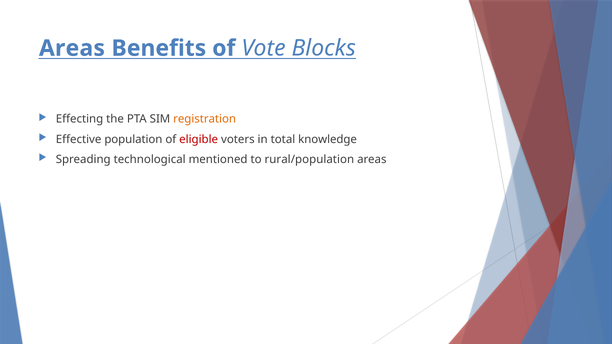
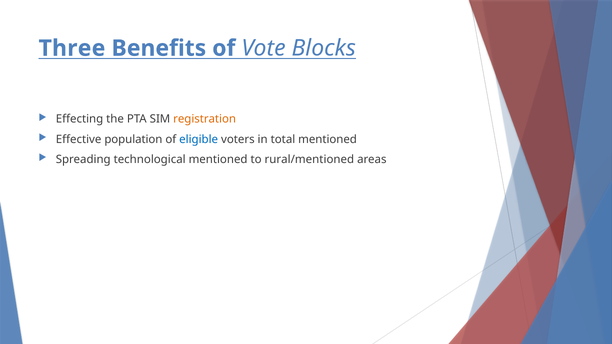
Areas: Areas -> Three (72, 48)
eligible colour: red -> blue (199, 139)
total knowledge: knowledge -> mentioned (328, 139)
rural/population: rural/population -> rural/mentioned (309, 160)
